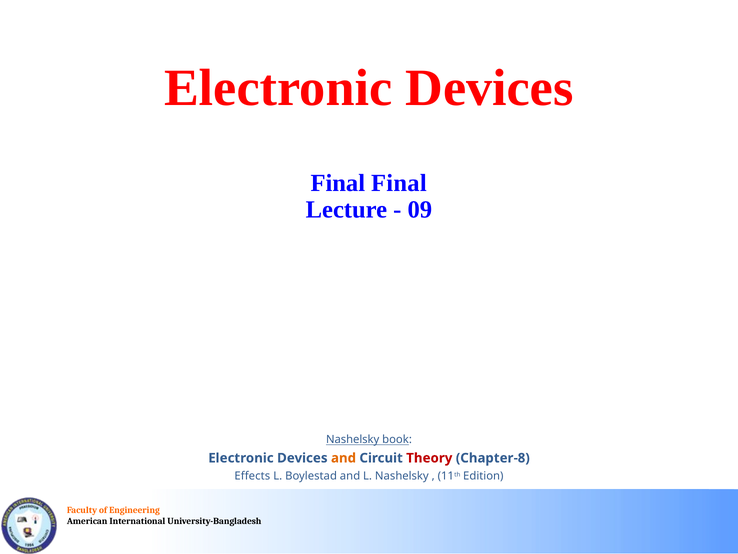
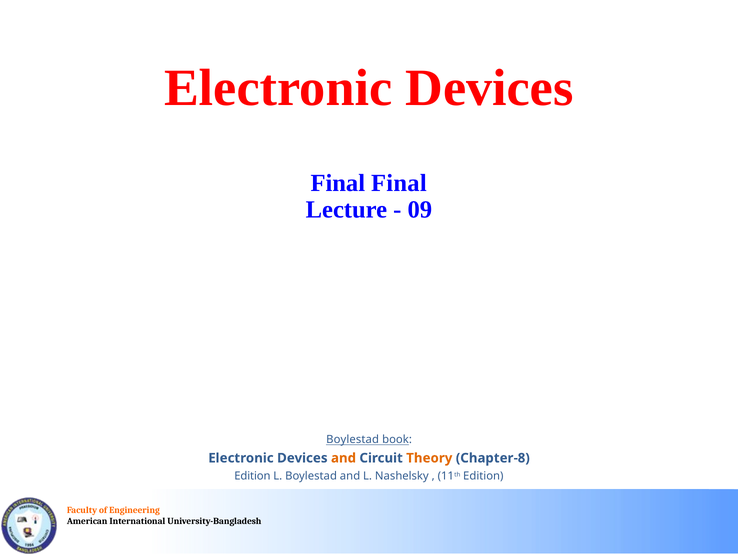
Nashelsky: Nashelsky -> Boylestad (353, 439)
Theory colour: red -> orange (429, 458)
Effects: Effects -> Edition (252, 476)
